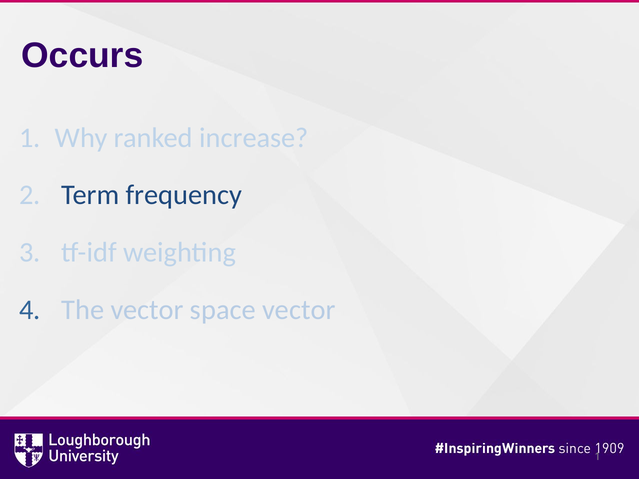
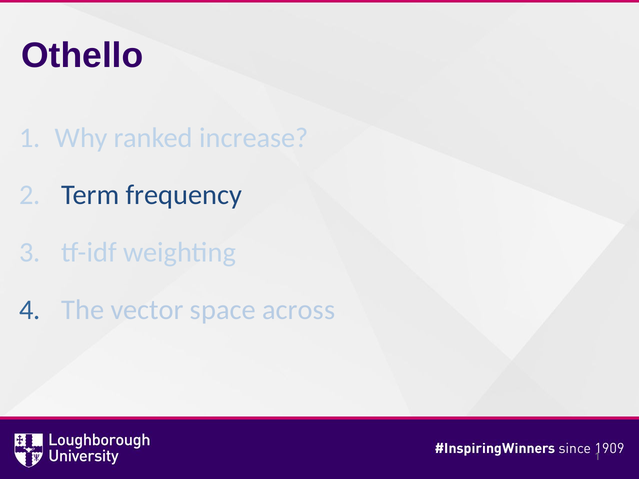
Occurs: Occurs -> Othello (82, 55)
space vector: vector -> across (299, 310)
